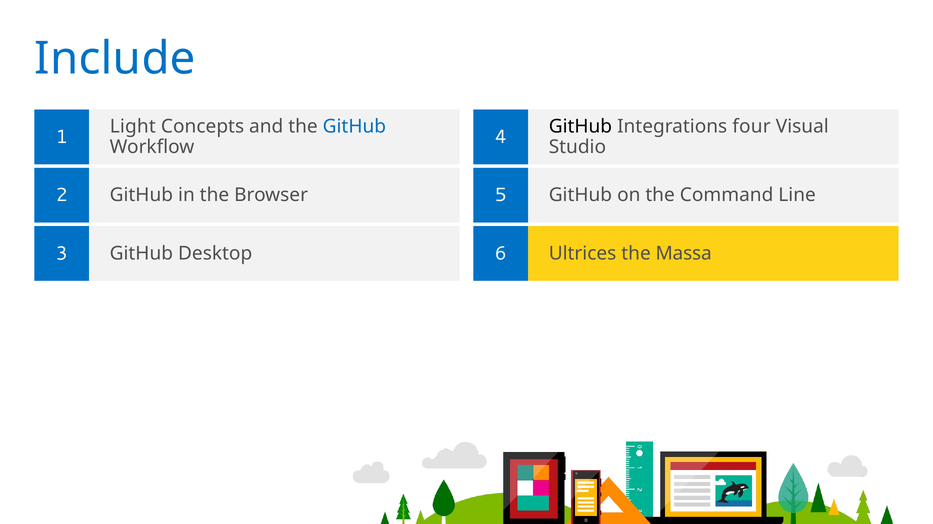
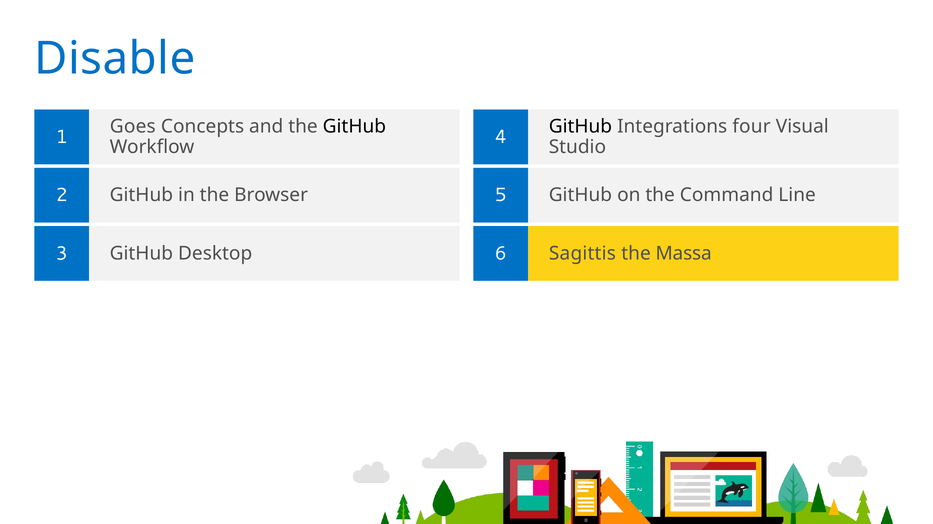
Include: Include -> Disable (115, 59)
Light: Light -> Goes (133, 127)
GitHub colour: blue -> black (354, 127)
Ultrices: Ultrices -> Sagittis (582, 254)
